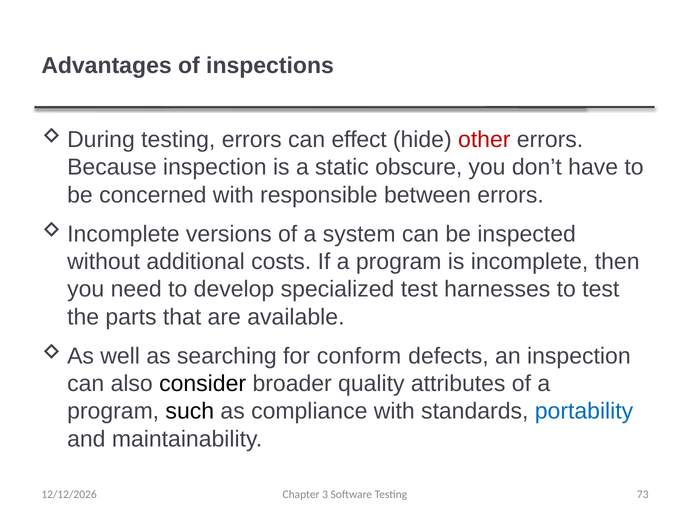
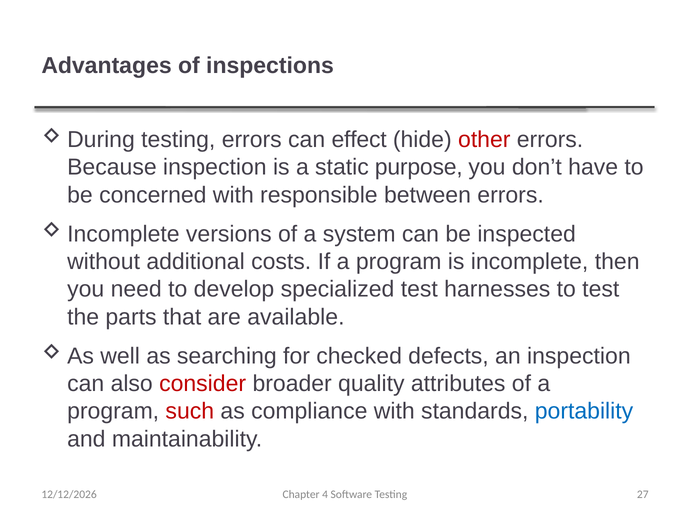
obscure: obscure -> purpose (419, 167)
conform: conform -> checked (359, 356)
consider colour: black -> red (203, 383)
such colour: black -> red (190, 411)
3: 3 -> 4 (325, 494)
73: 73 -> 27 (643, 494)
